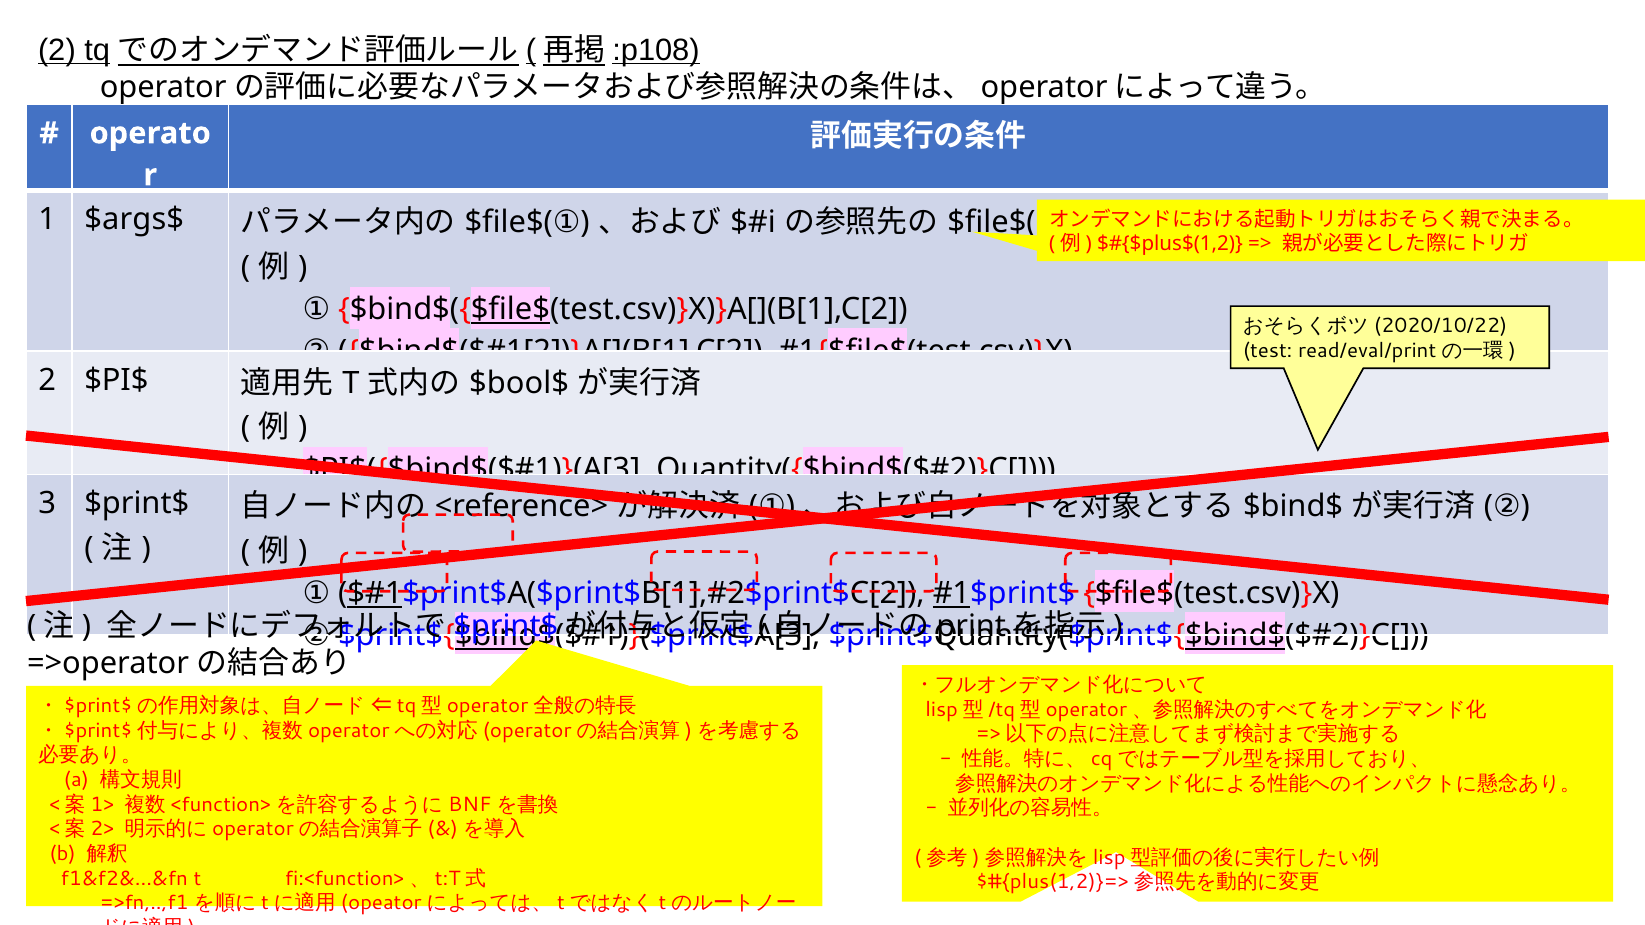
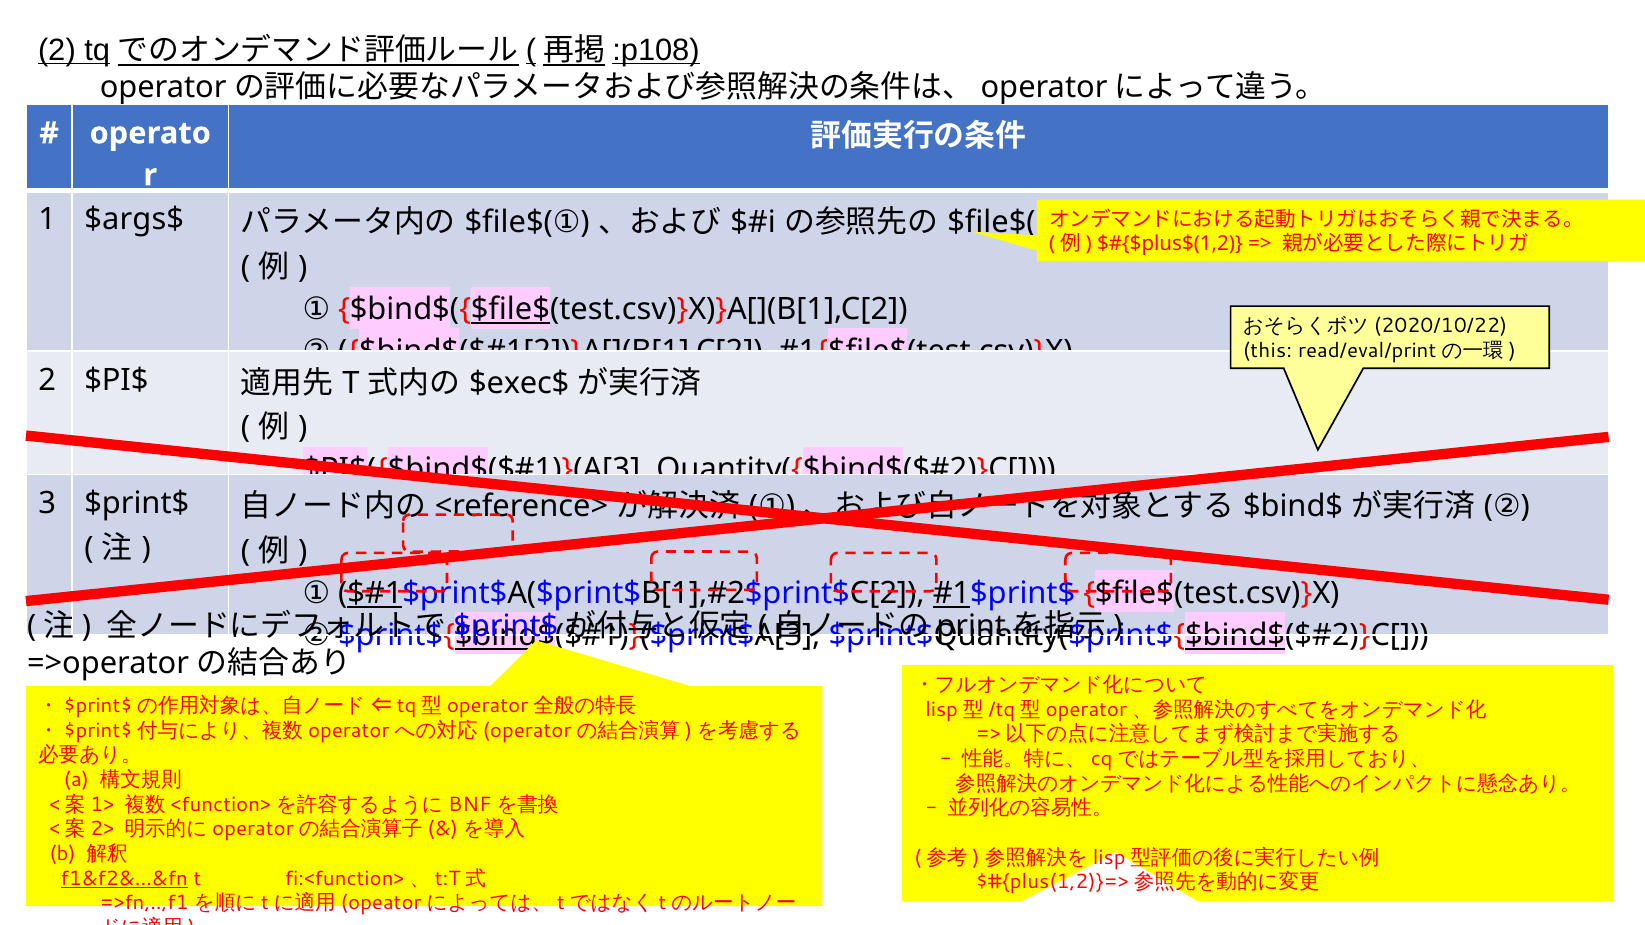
test: test -> this (1267, 351)
$bool$: $bool$ -> $exec$ (519, 383)
f1&f2&...&fn underline: none -> present (124, 879)
